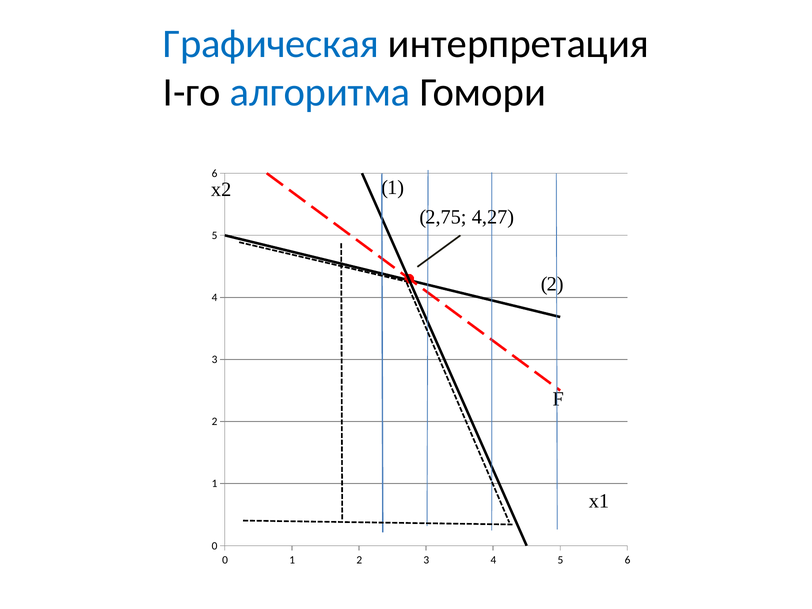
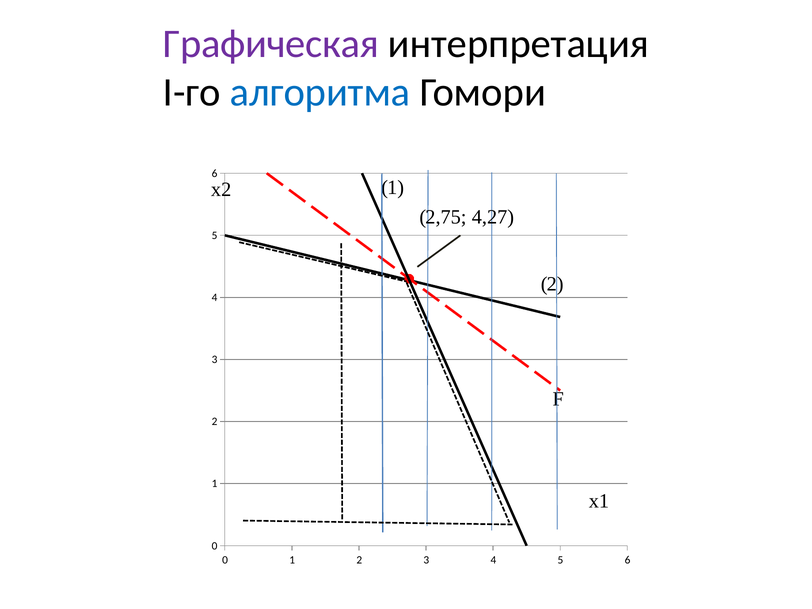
Графическая colour: blue -> purple (271, 44)
